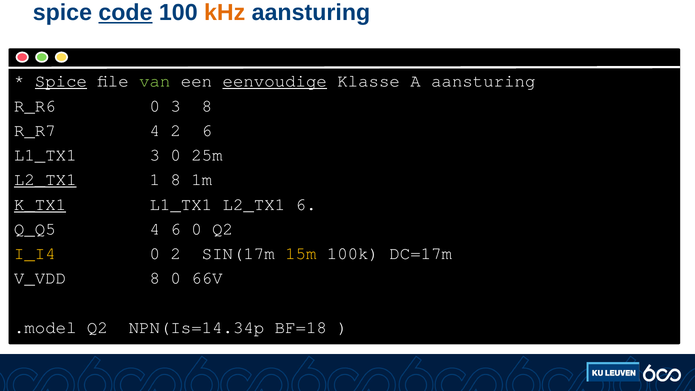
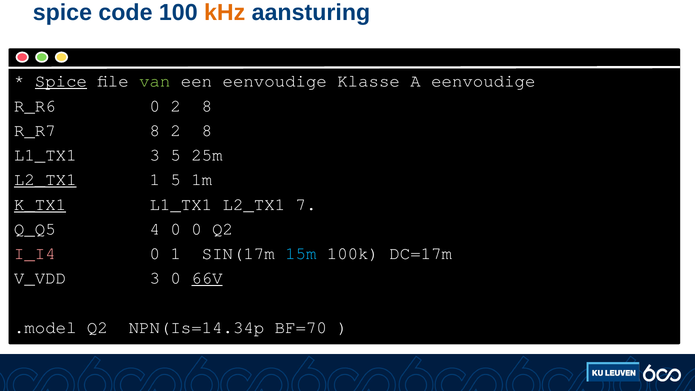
code underline: present -> none (125, 13)
eenvoudige underline: present -> none (275, 81)
A aansturing: aansturing -> eenvoudige (483, 81)
0 3: 3 -> 2 (176, 106)
R_R7 4: 4 -> 8 (155, 130)
6: 6 -> 8 (207, 130)
3 0: 0 -> 5 (176, 155)
1 8: 8 -> 5 (176, 180)
L2_TX1 6: 6 -> 7 (306, 204)
4 6: 6 -> 0 (176, 229)
I_I4 colour: yellow -> pink (35, 254)
0 2: 2 -> 1 (176, 254)
15m colour: yellow -> light blue (301, 254)
V_VDD 8: 8 -> 3 (155, 278)
66V underline: none -> present (207, 278)
BF=18: BF=18 -> BF=70 (301, 327)
